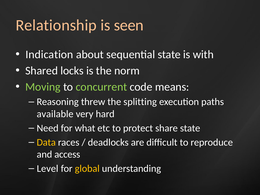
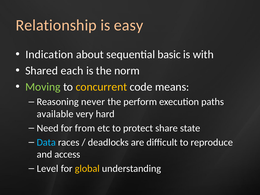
seen: seen -> easy (129, 25)
sequential state: state -> basic (169, 55)
locks: locks -> each (72, 71)
concurrent colour: light green -> yellow (101, 87)
threw: threw -> never (93, 102)
splitting: splitting -> perform (140, 102)
what: what -> from (85, 128)
Data colour: yellow -> light blue (46, 142)
